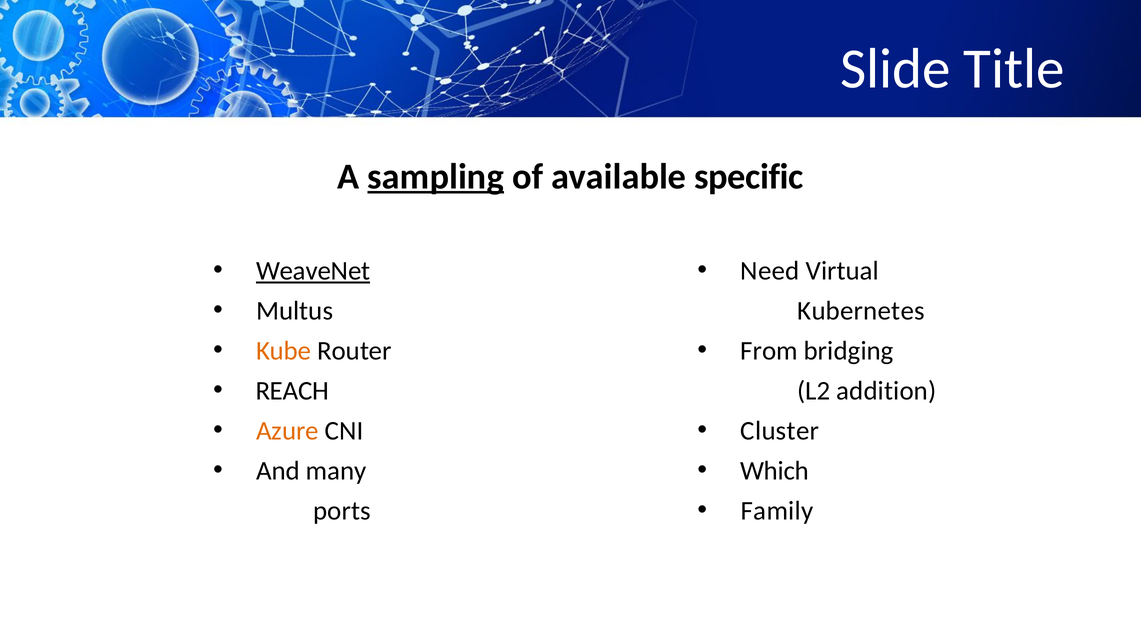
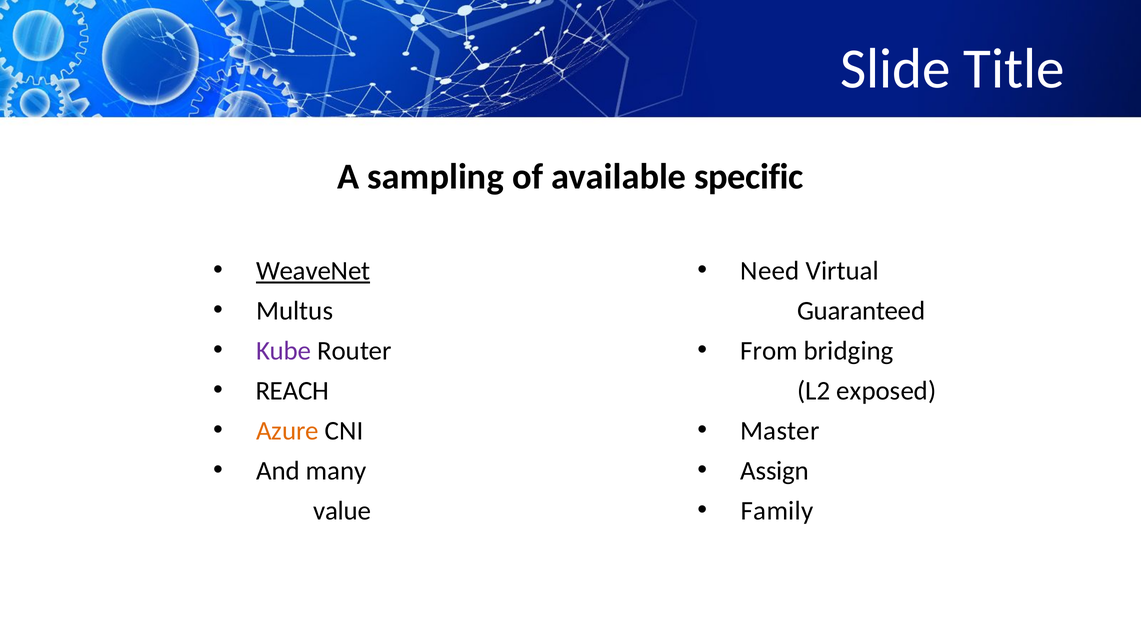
sampling underline: present -> none (436, 176)
Kubernetes: Kubernetes -> Guaranteed (861, 311)
Kube colour: orange -> purple (284, 351)
addition: addition -> exposed (886, 391)
Cluster: Cluster -> Master (780, 431)
Which: Which -> Assign (775, 471)
ports: ports -> value (342, 510)
